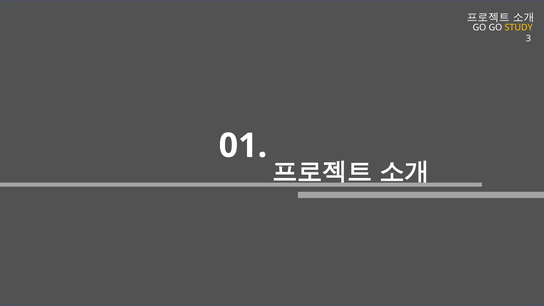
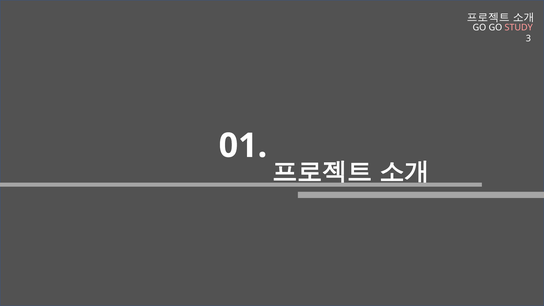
STUDY colour: yellow -> pink (519, 27)
